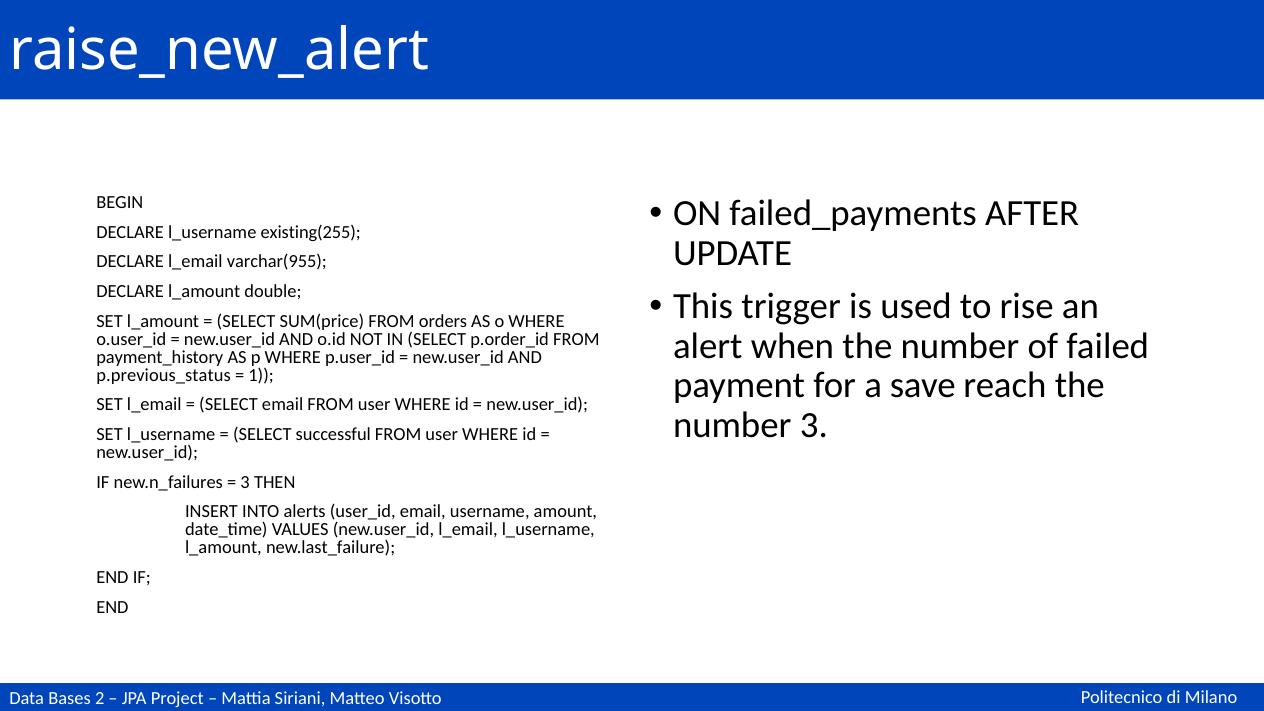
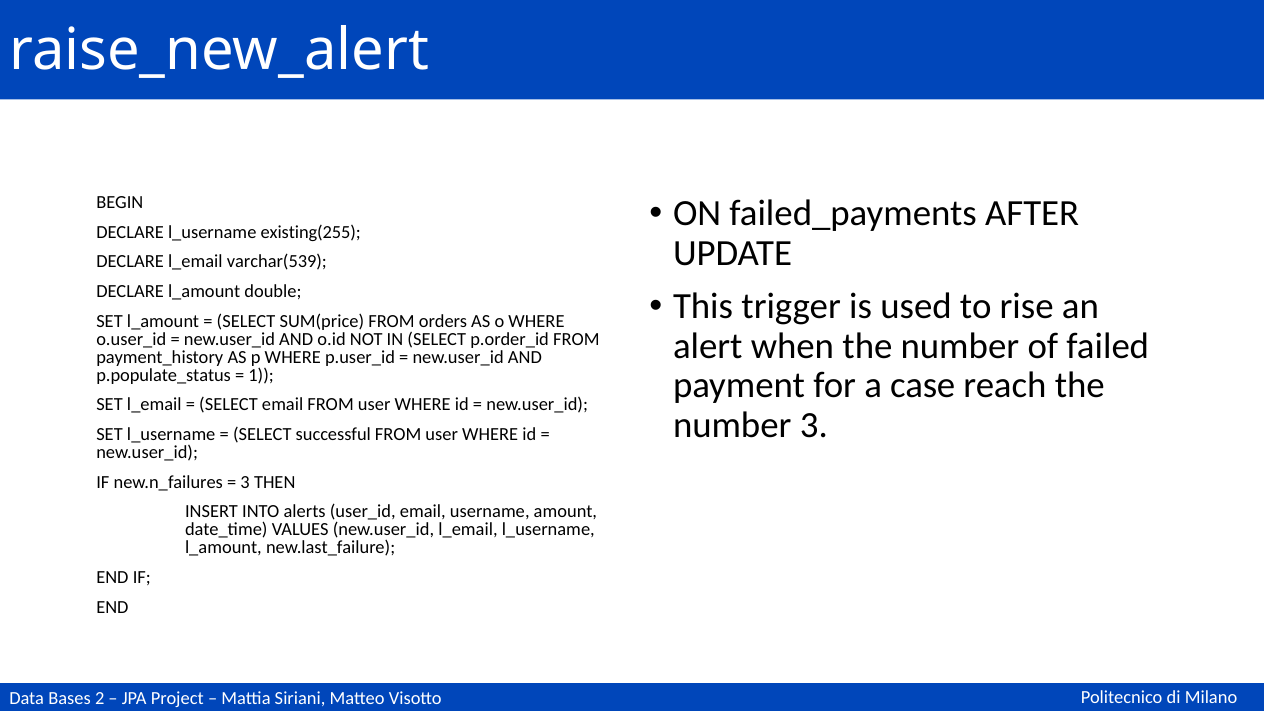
varchar(955: varchar(955 -> varchar(539 (277, 262)
p.previous_status: p.previous_status -> p.populate_status (164, 375)
save: save -> case (923, 386)
